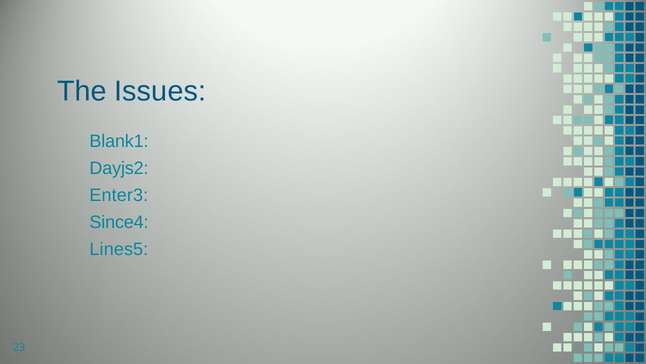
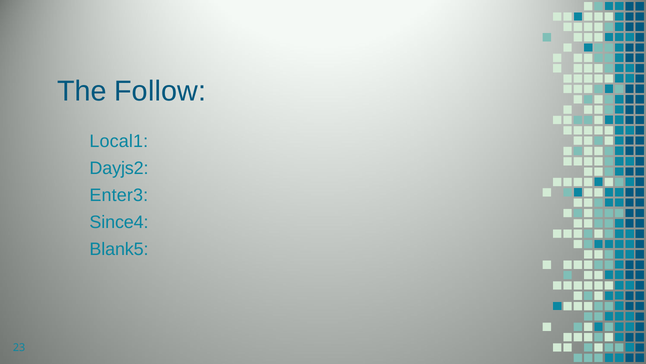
Issues: Issues -> Follow (160, 91)
Blank1: Blank1 -> Local1 (119, 141)
Lines5: Lines5 -> Blank5 (119, 249)
